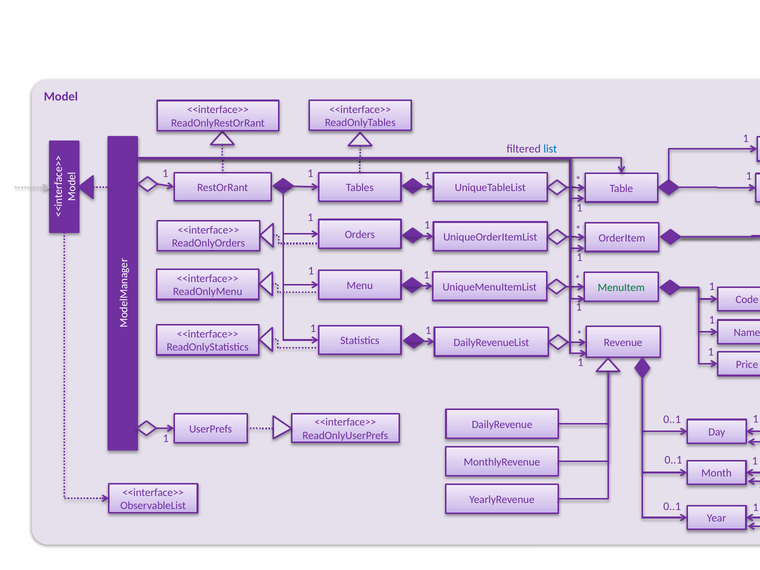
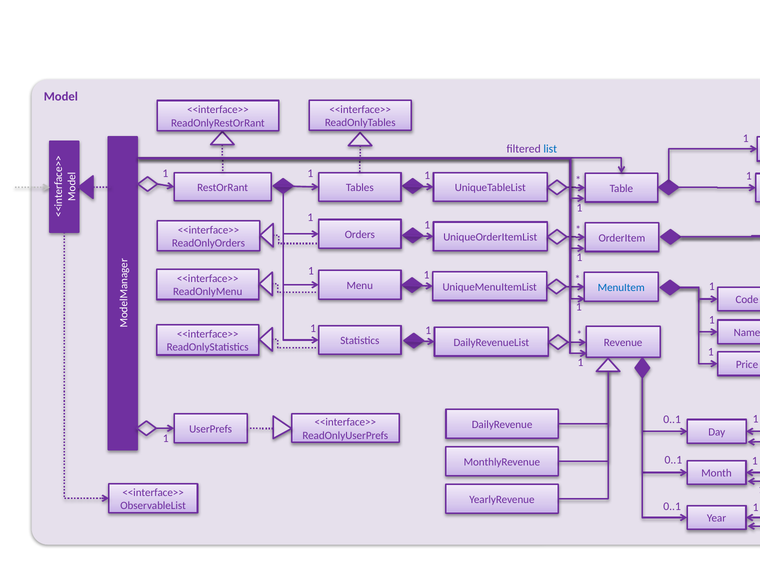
MenuItem colour: green -> blue (621, 288)
